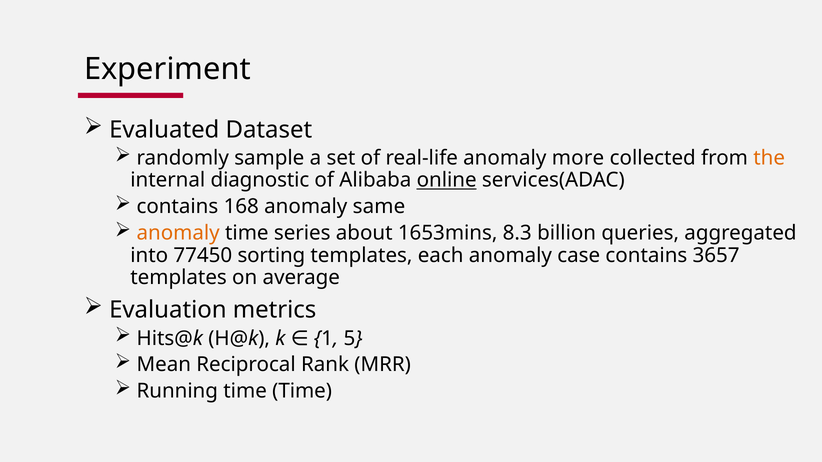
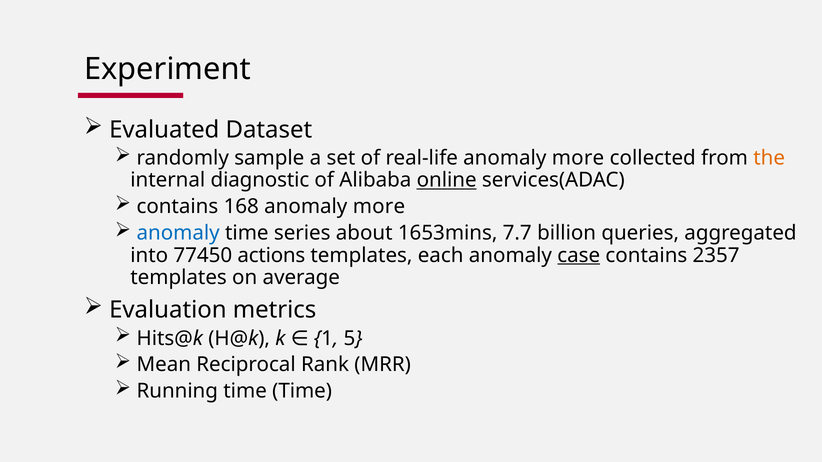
168 anomaly same: same -> more (379, 207)
anomaly colour: orange -> blue (178, 233)
8.3: 8.3 -> 7.7 (517, 233)
sorting: sorting -> actions (271, 255)
case underline: none -> present (579, 255)
3657: 3657 -> 2357 (716, 255)
